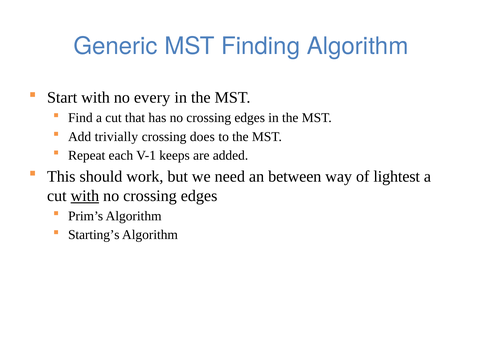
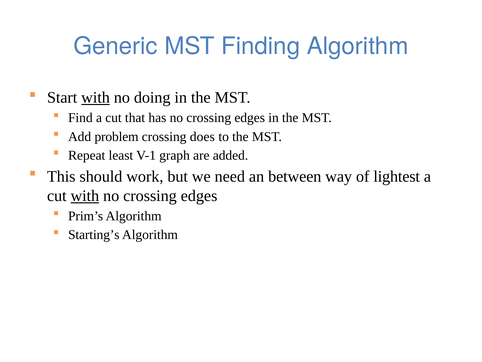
with underline: none -> present (96, 98)
every: every -> doing (152, 98)
trivially: trivially -> problem (117, 136)
each: each -> least (121, 155)
keeps: keeps -> graph (175, 155)
